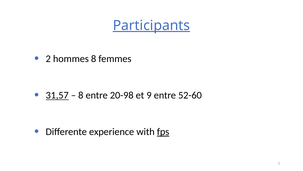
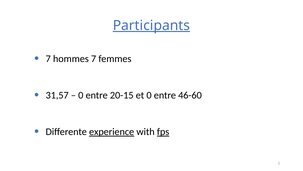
2: 2 -> 7 (48, 59)
hommes 8: 8 -> 7 (94, 59)
31,57 underline: present -> none (57, 95)
8: 8 -> 0 (81, 95)
20-98: 20-98 -> 20-15 (122, 95)
et 9: 9 -> 0 (149, 95)
52-60: 52-60 -> 46-60 (190, 95)
experience underline: none -> present (112, 131)
